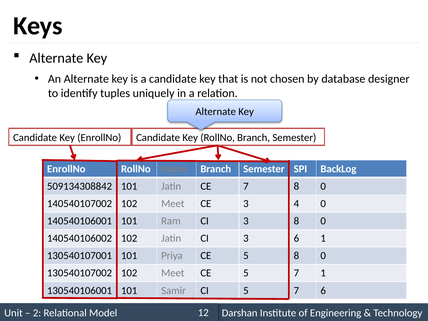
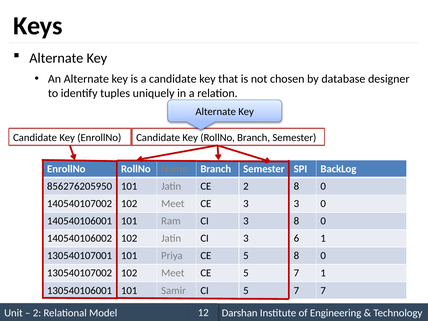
509134308842: 509134308842 -> 856276205950 (80, 186)
CE 7: 7 -> 2 (246, 186)
3 4: 4 -> 3 (296, 204)
7 6: 6 -> 7 (323, 290)
